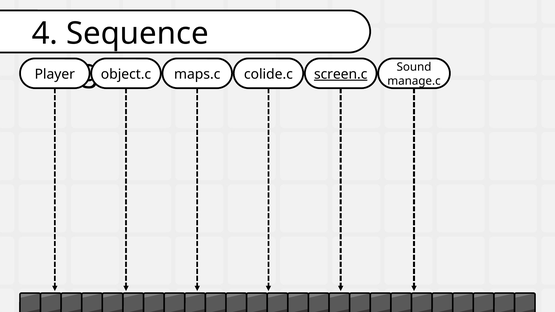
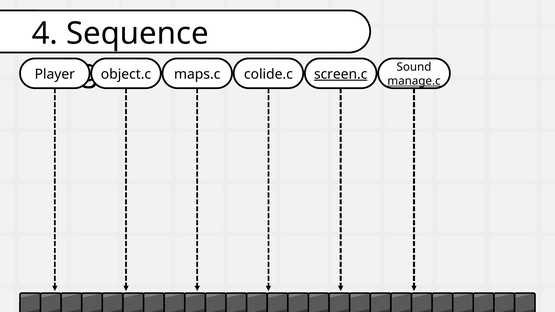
manage.c underline: none -> present (414, 81)
